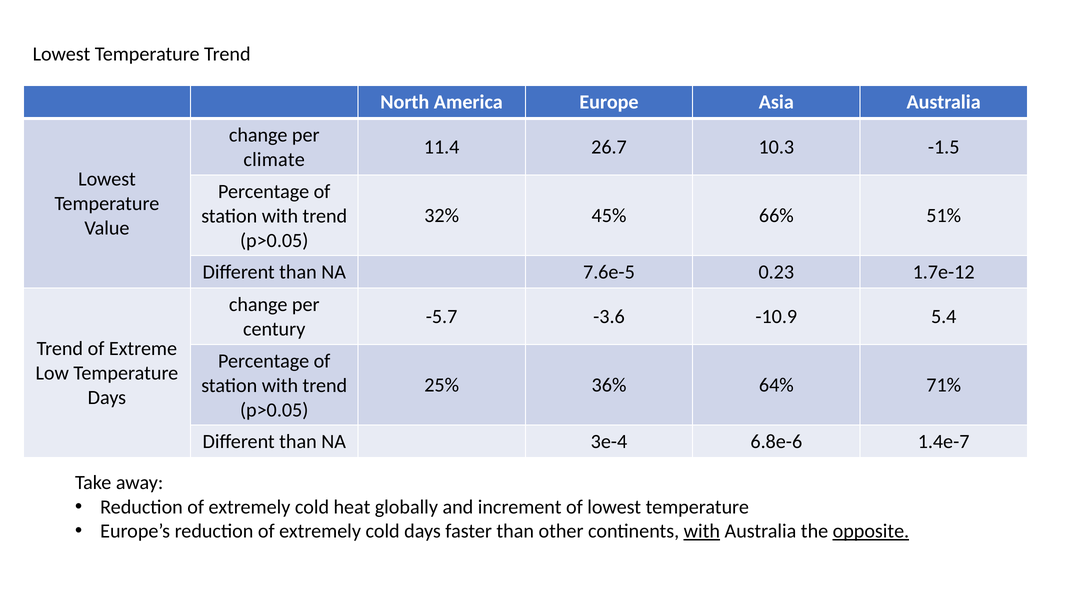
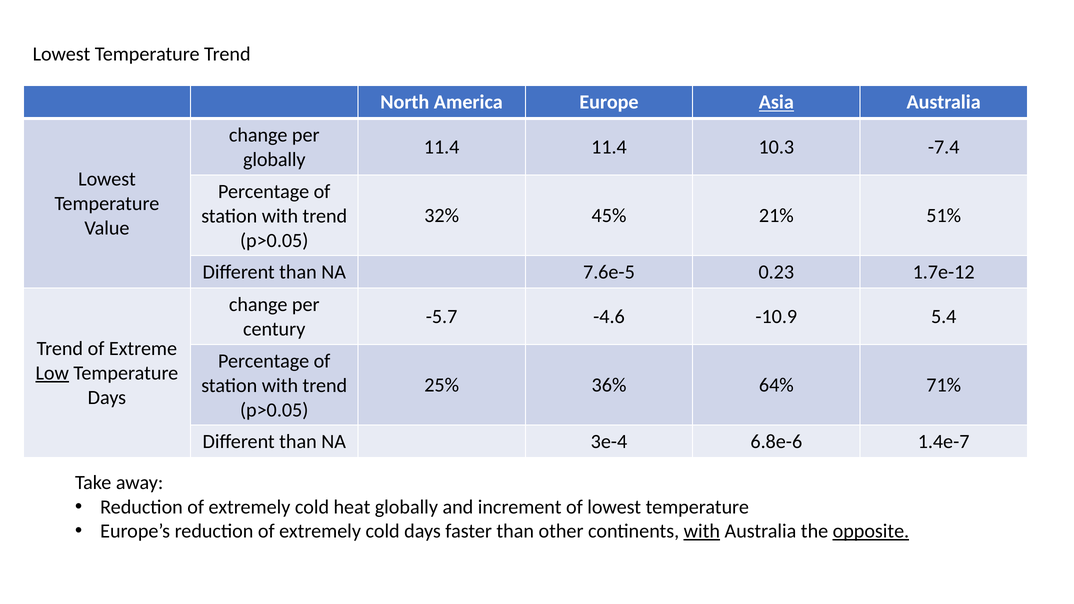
Asia underline: none -> present (776, 102)
11.4 26.7: 26.7 -> 11.4 (609, 147)
-1.5: -1.5 -> -7.4 (944, 147)
climate: climate -> globally (274, 160)
66%: 66% -> 21% (776, 215)
-3.6: -3.6 -> -4.6 (609, 317)
Low underline: none -> present (52, 373)
